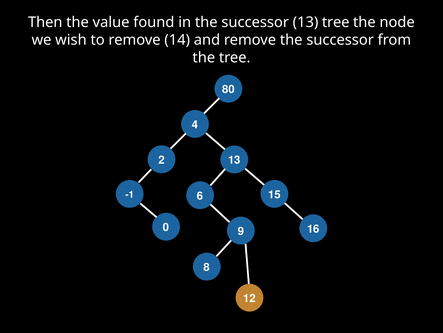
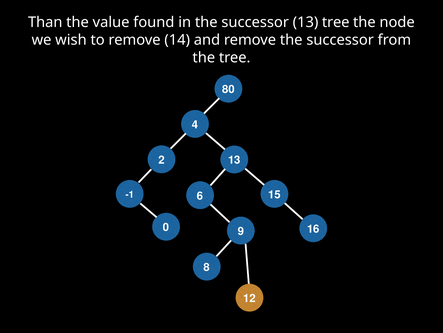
Then: Then -> Than (45, 22)
